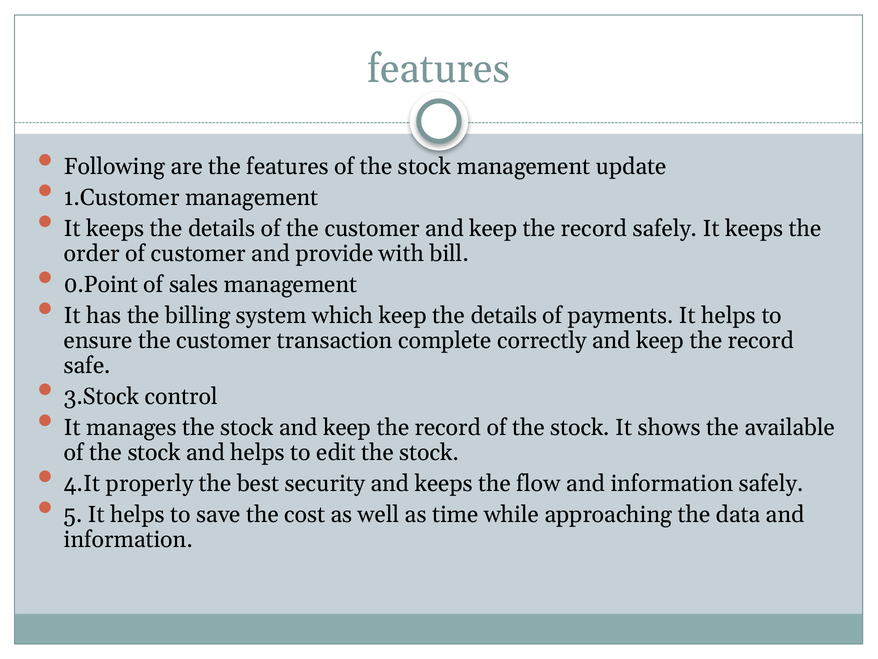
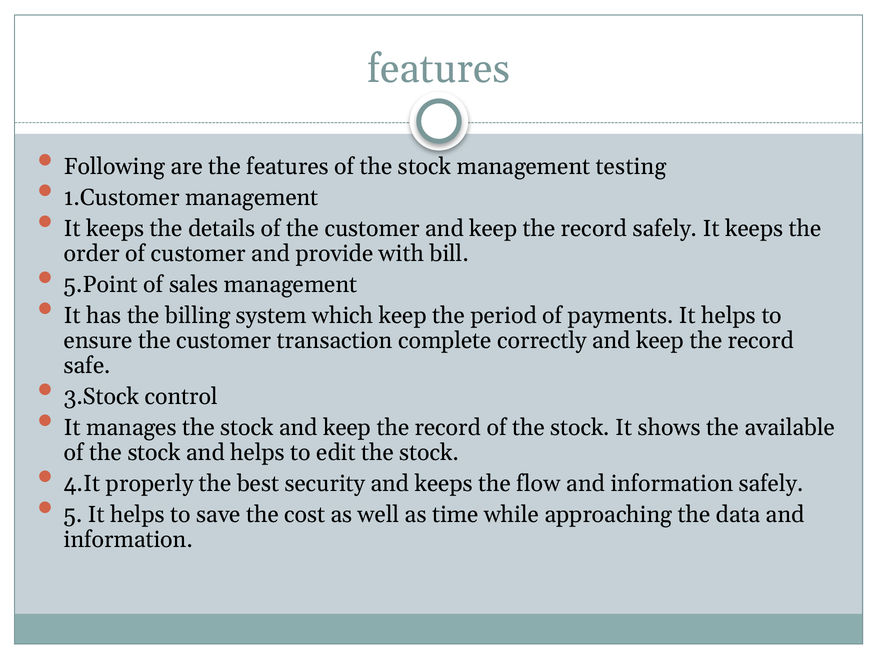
update: update -> testing (631, 166)
0.Point: 0.Point -> 5.Point (101, 284)
keep the details: details -> period (504, 315)
